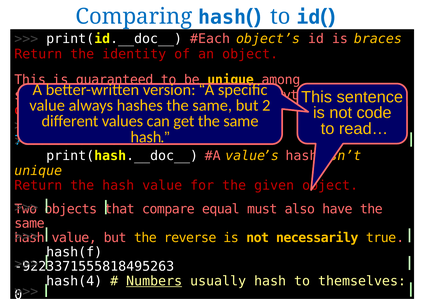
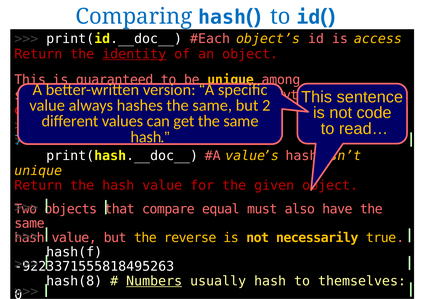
braces: braces -> access (378, 39)
identity underline: none -> present (134, 54)
hash(4: hash(4 -> hash(8 (74, 281)
